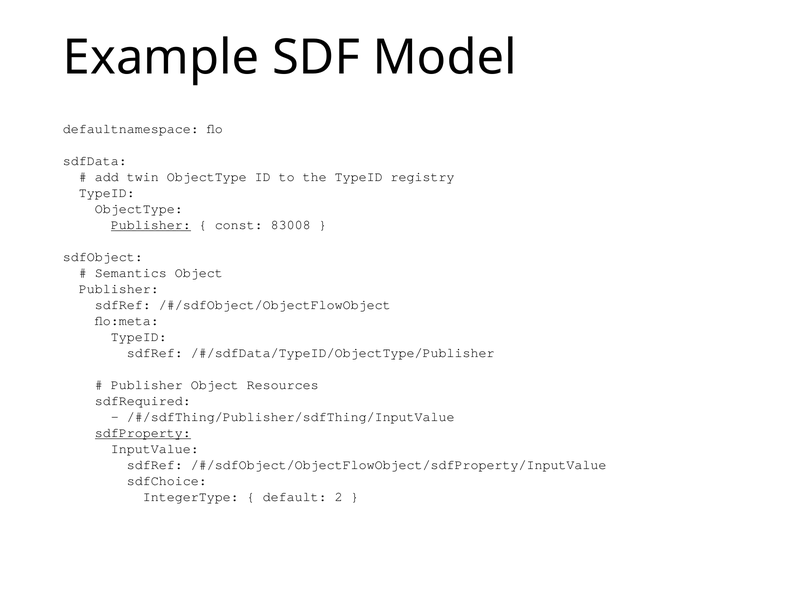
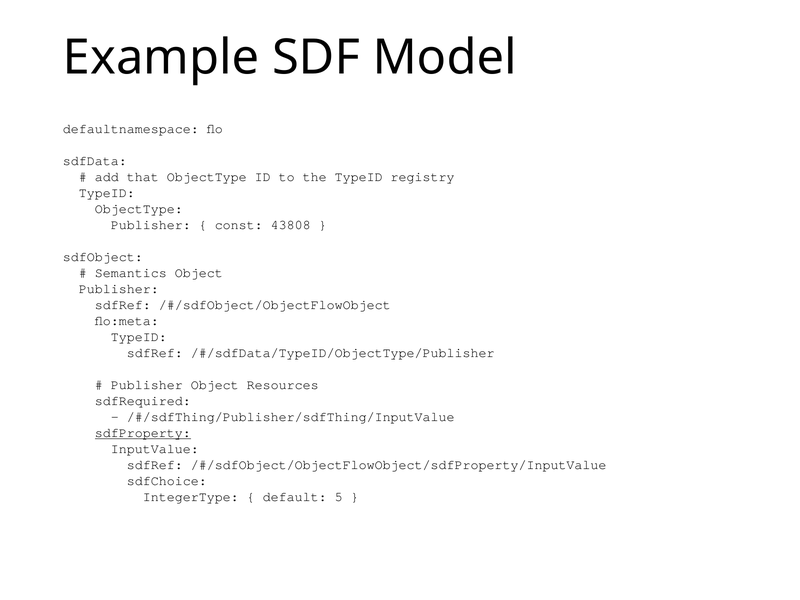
twin: twin -> that (143, 177)
Publisher underline: present -> none (151, 225)
83008: 83008 -> 43808 (291, 225)
2: 2 -> 5 (339, 497)
